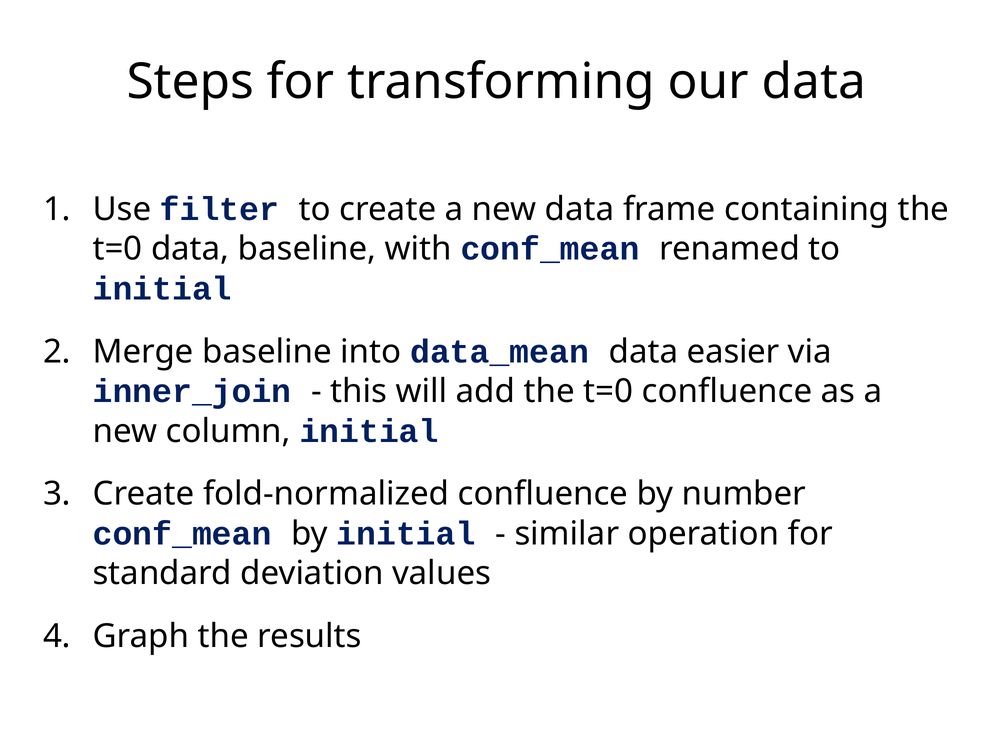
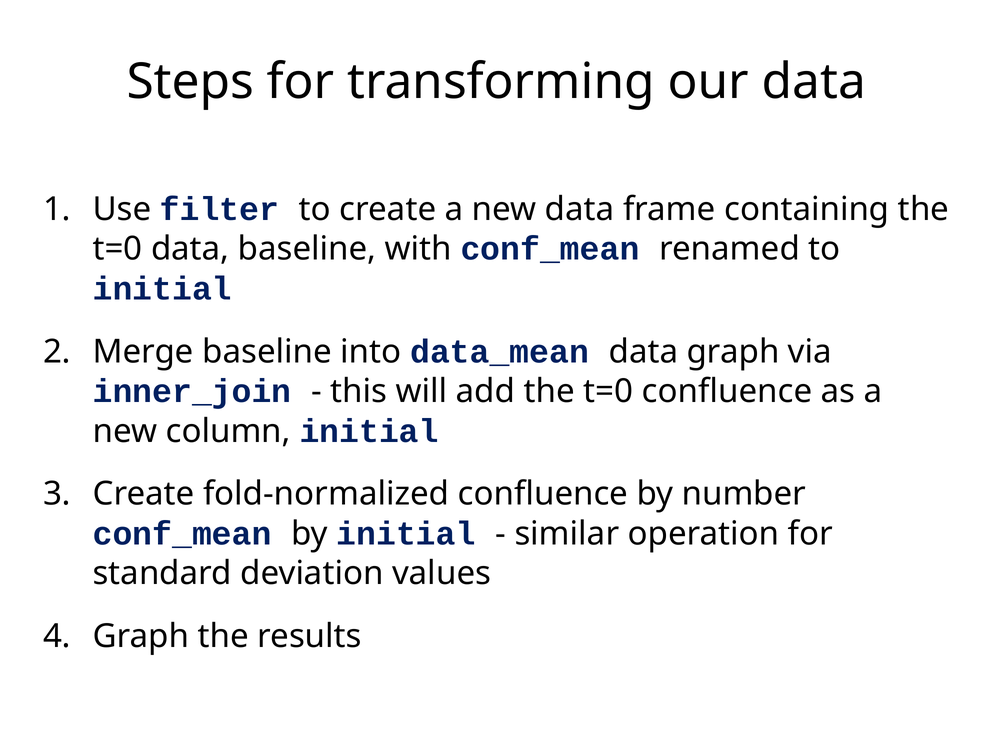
data easier: easier -> graph (733, 352)
